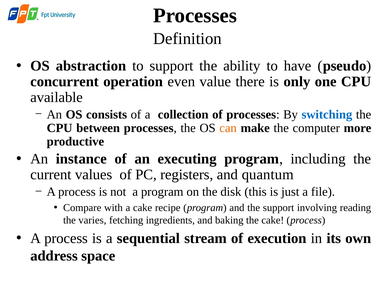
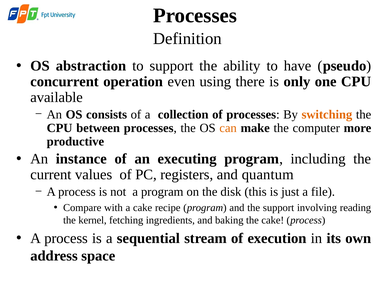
value: value -> using (215, 82)
switching colour: blue -> orange (327, 115)
varies: varies -> kernel (93, 220)
